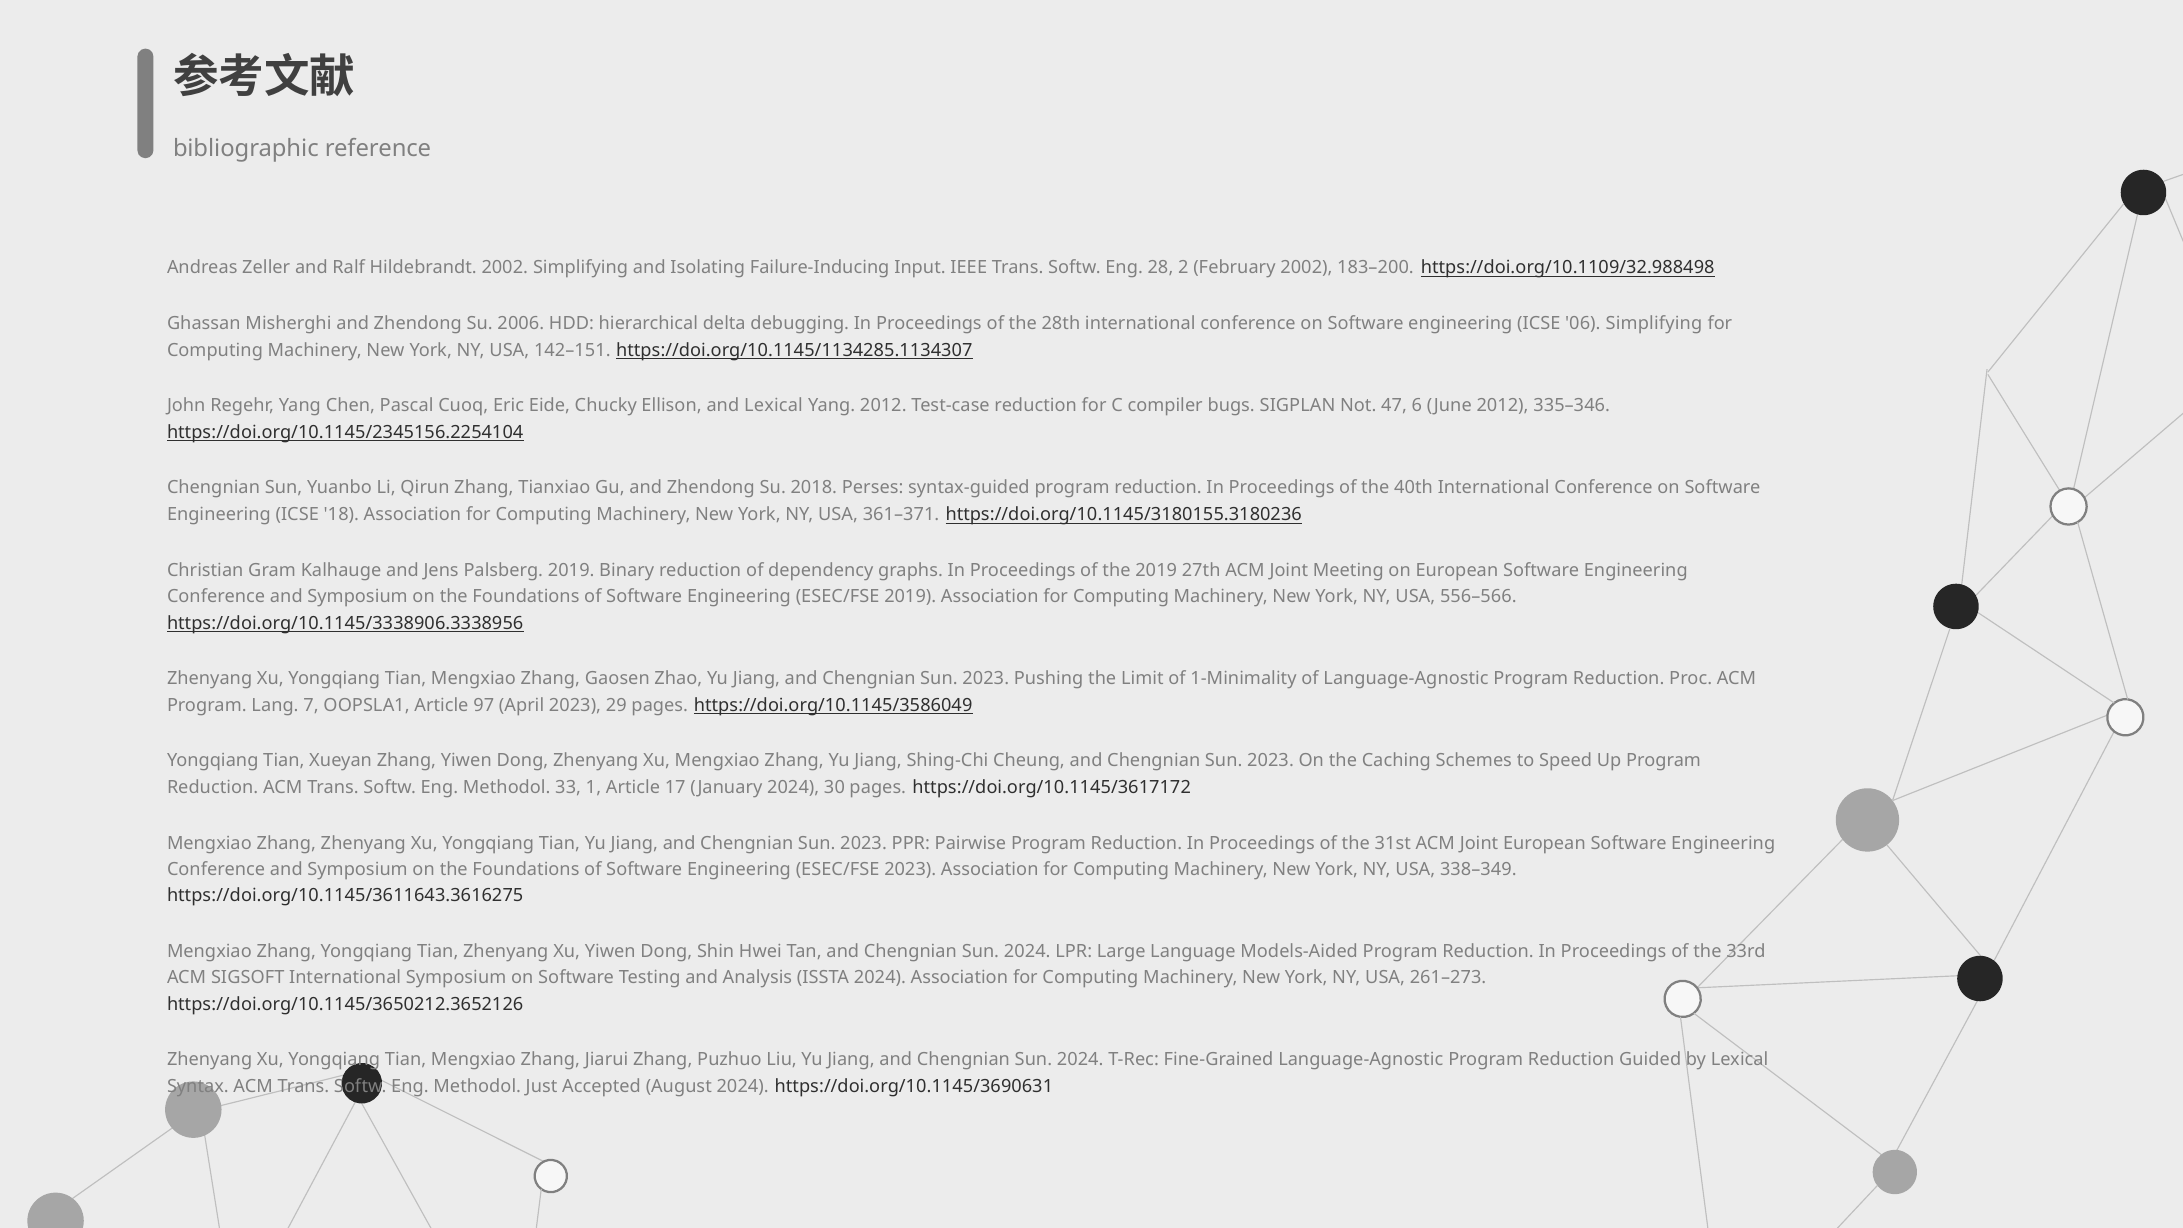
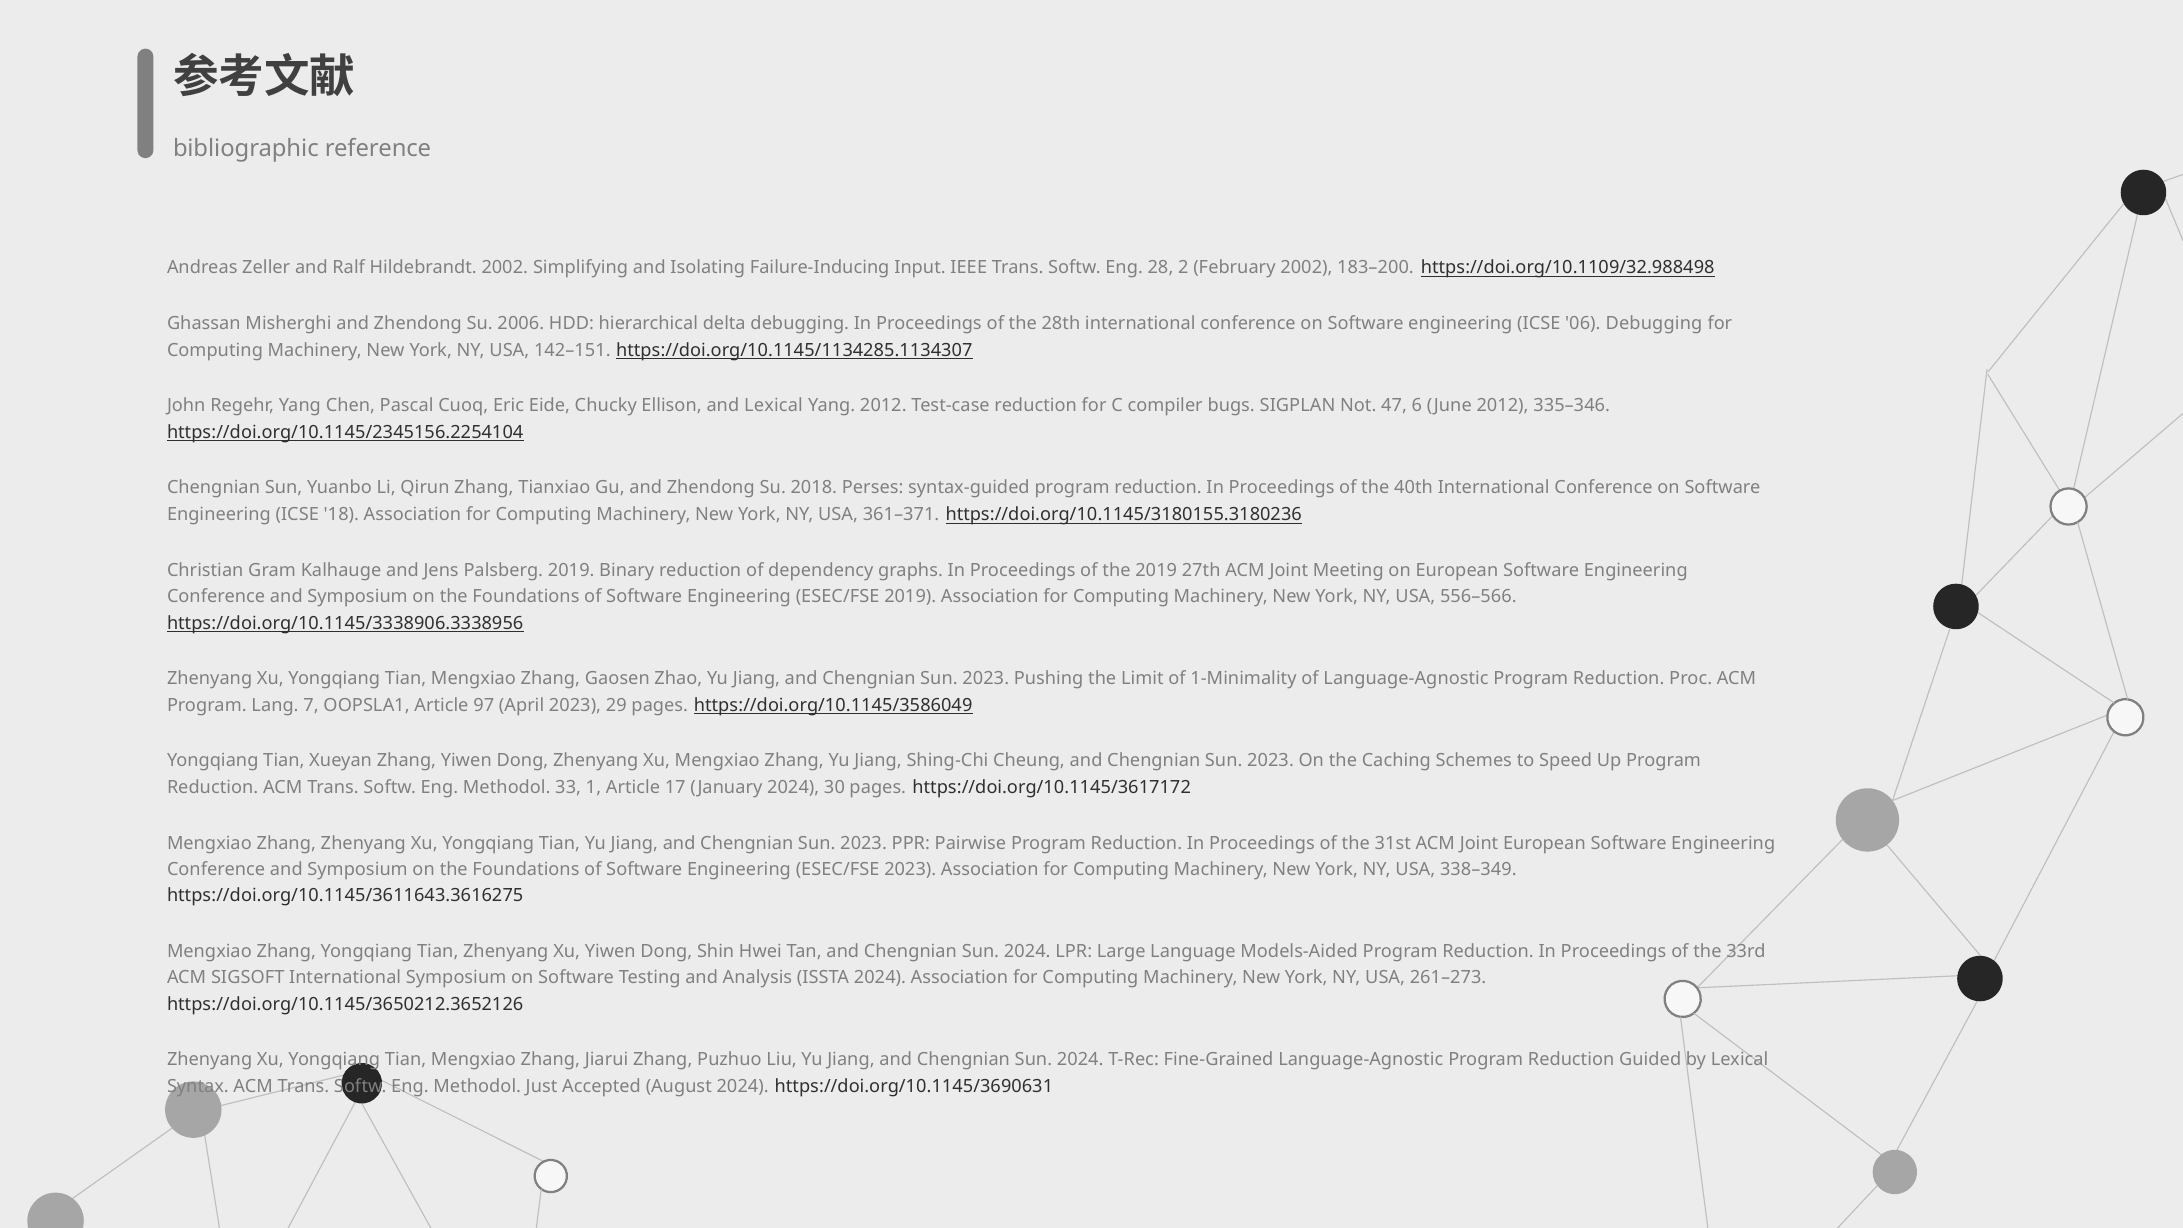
06 Simplifying: Simplifying -> Debugging (1654, 323)
